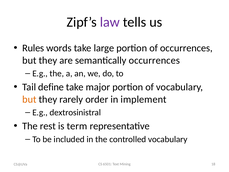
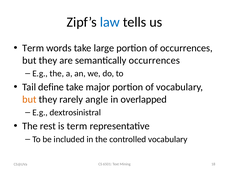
law colour: purple -> blue (110, 22)
Rules: Rules -> Term (33, 48)
order: order -> angle (97, 99)
implement: implement -> overlapped (144, 99)
